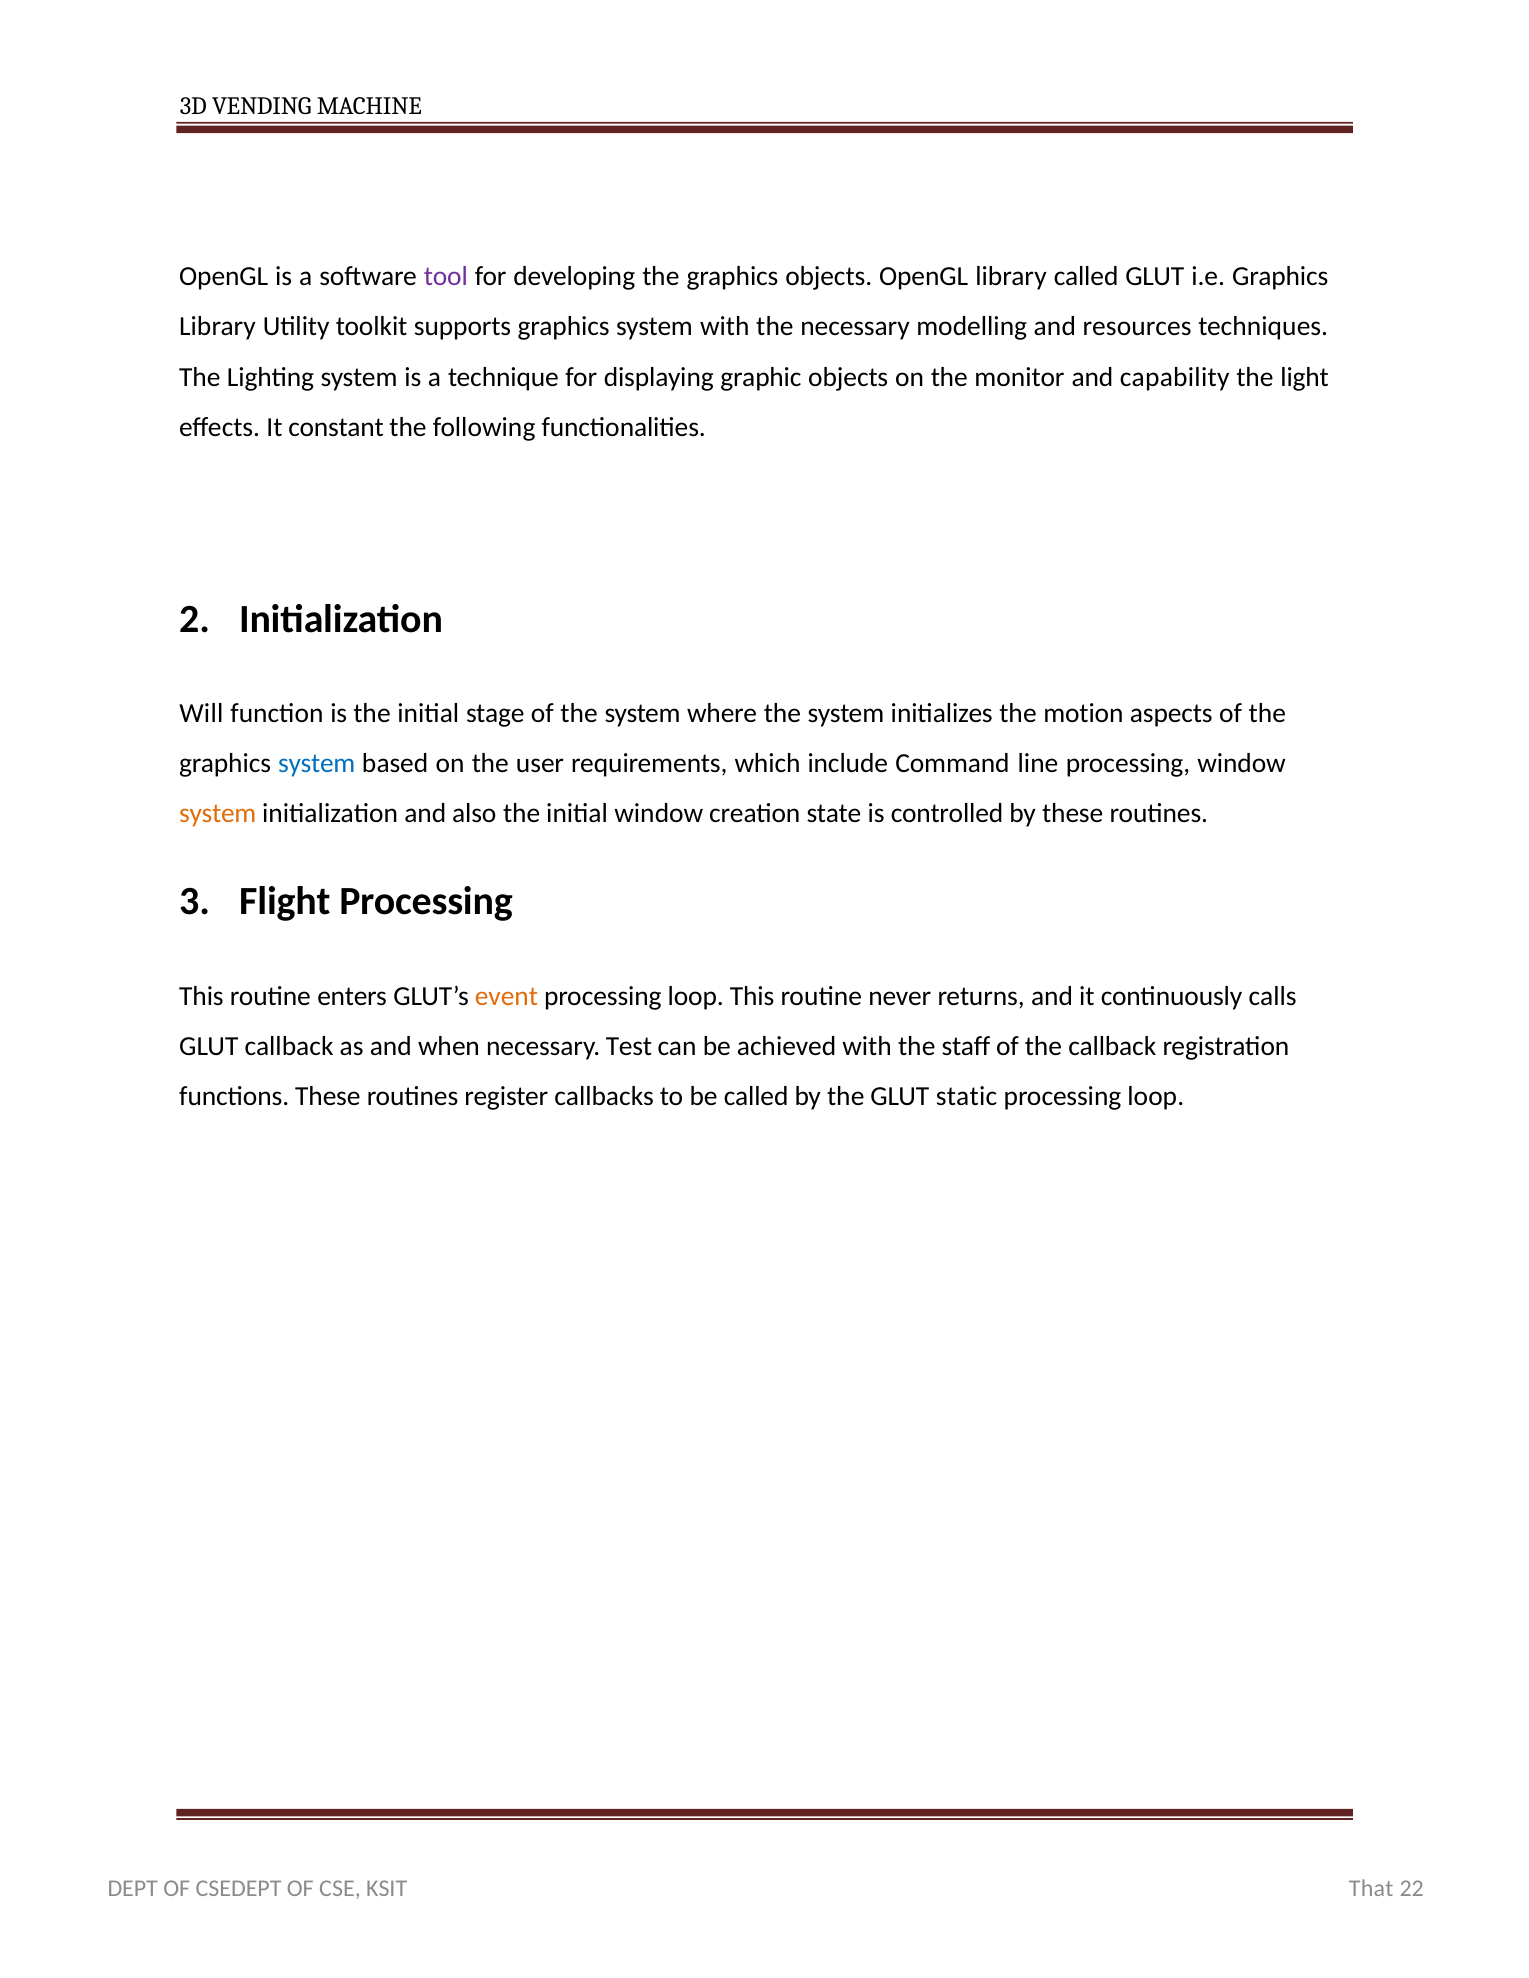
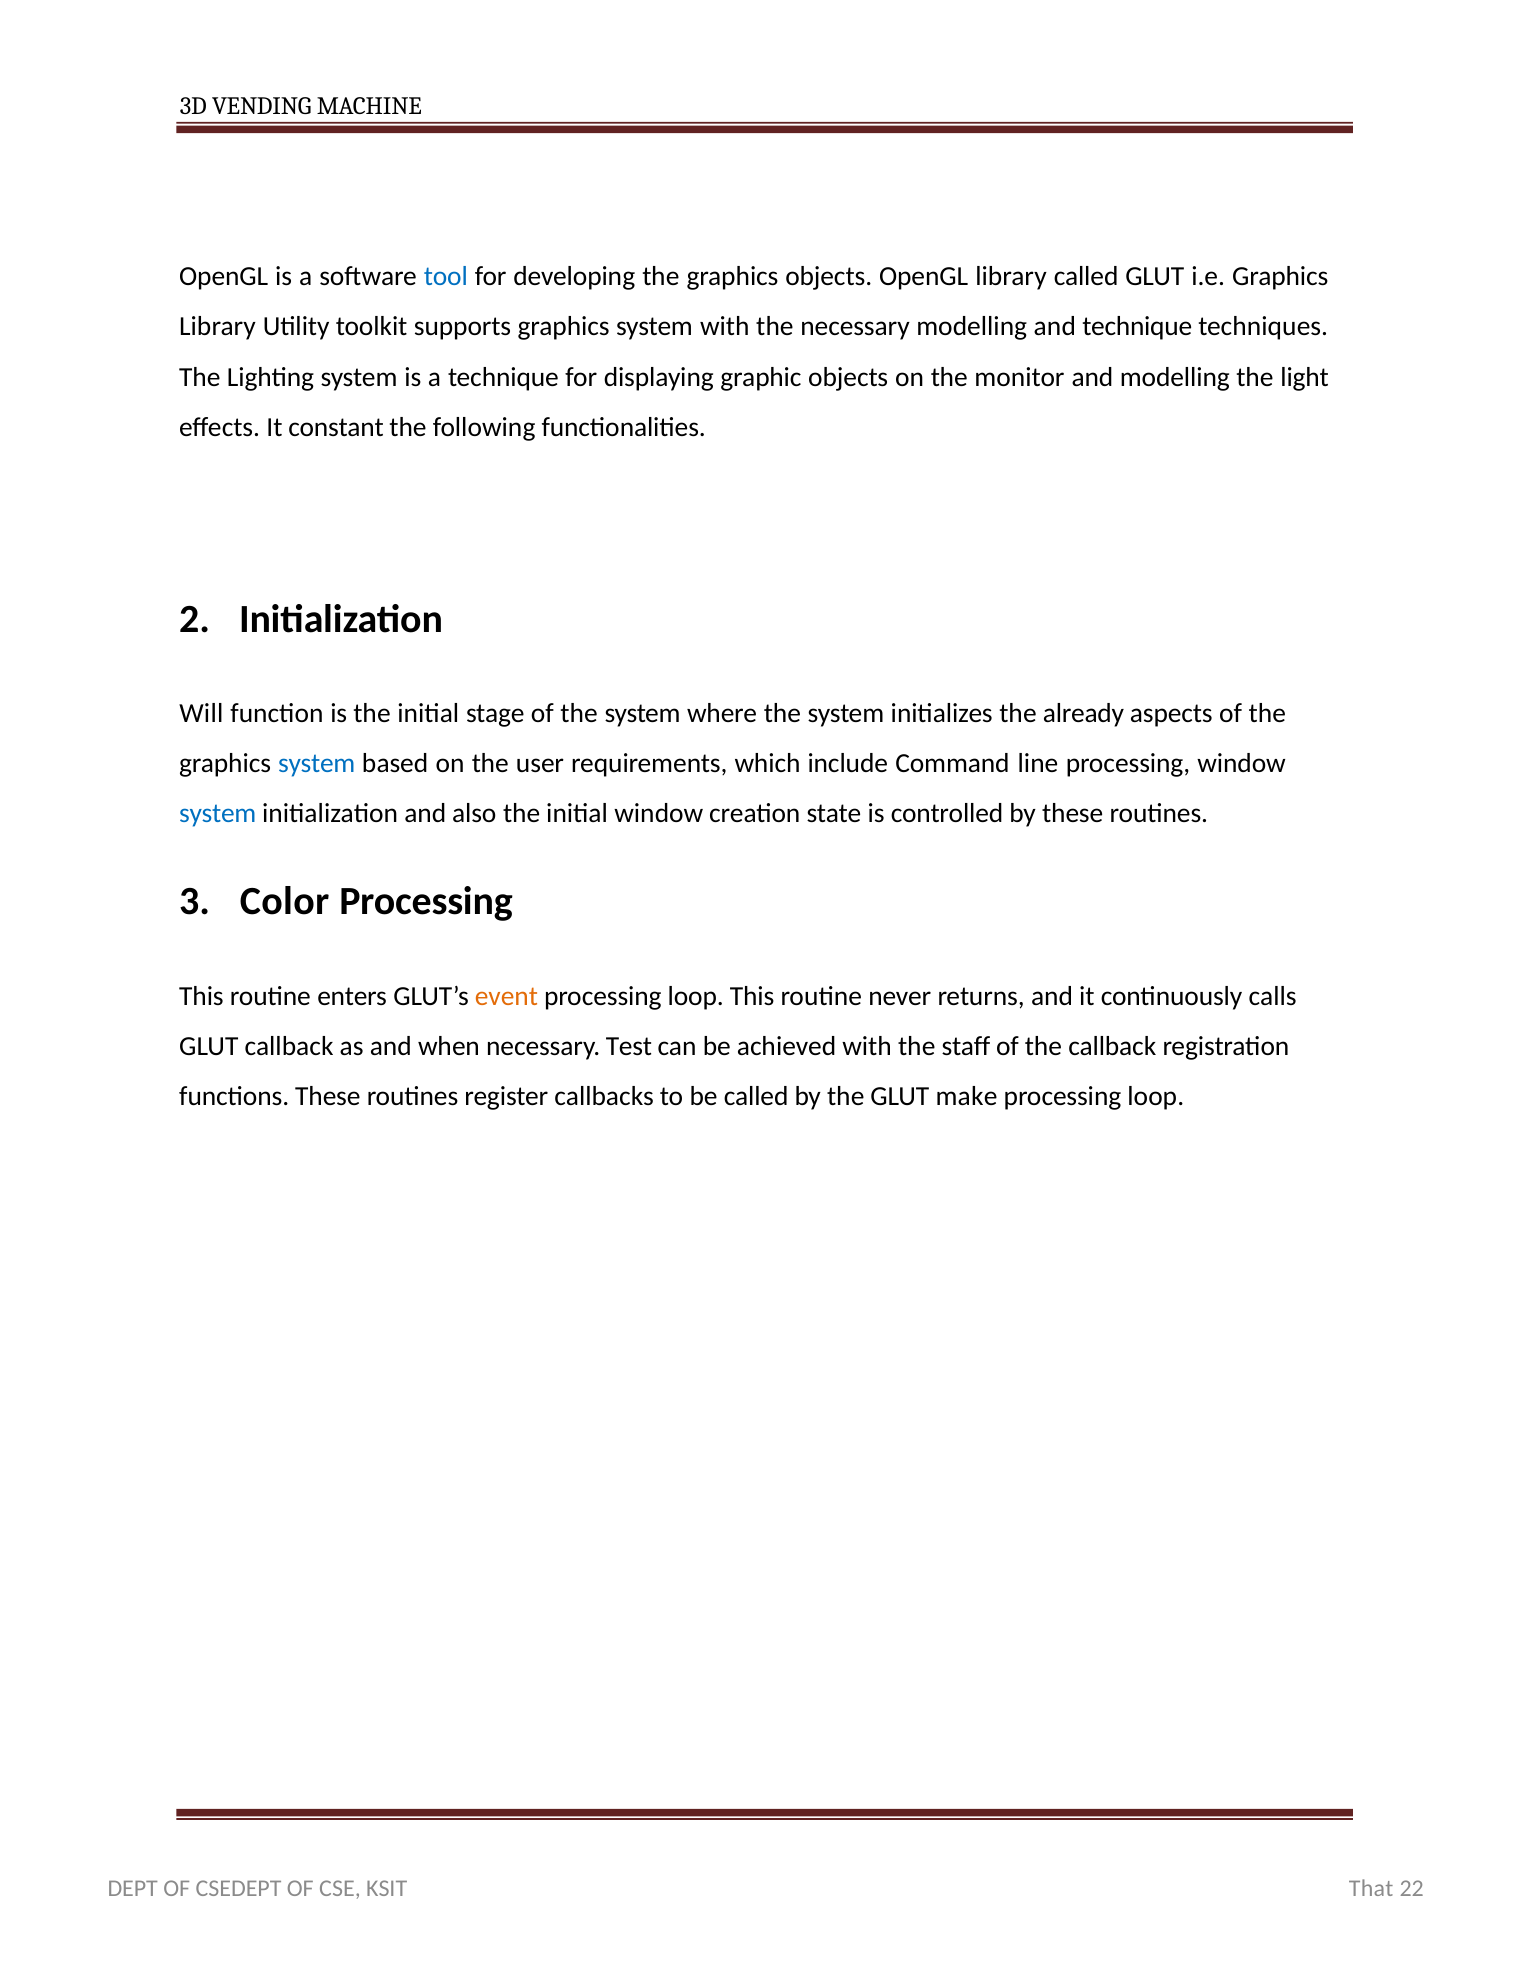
tool colour: purple -> blue (446, 277)
and resources: resources -> technique (1137, 327)
and capability: capability -> modelling (1175, 377)
motion: motion -> already (1083, 714)
system colour: orange -> blue (218, 814)
Flight: Flight -> Color (285, 902)
static: static -> make (967, 1097)
